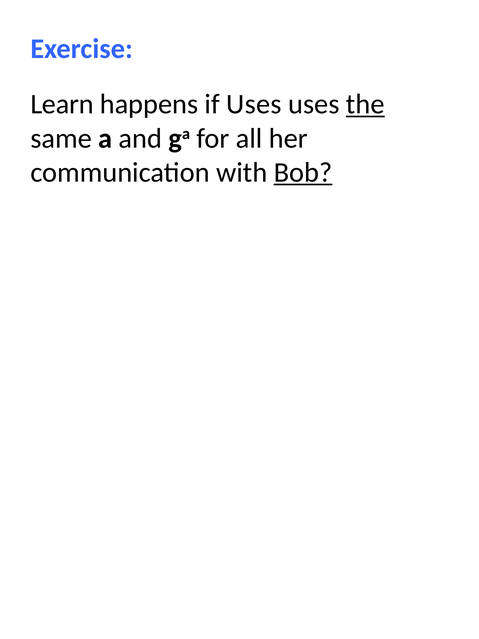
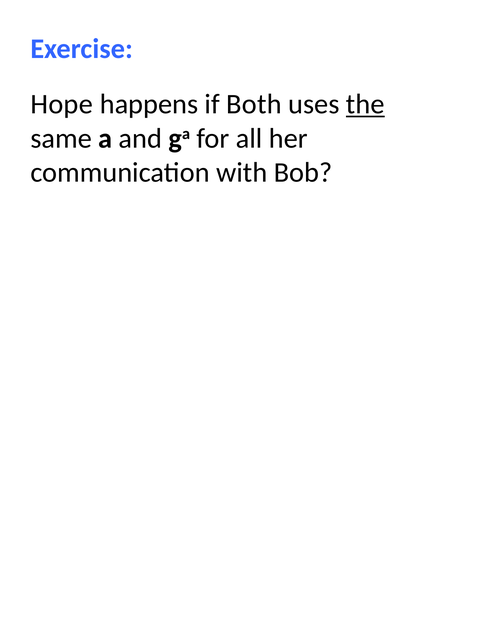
Learn: Learn -> Hope (62, 104)
if Uses: Uses -> Both (254, 104)
Bob underline: present -> none (303, 172)
